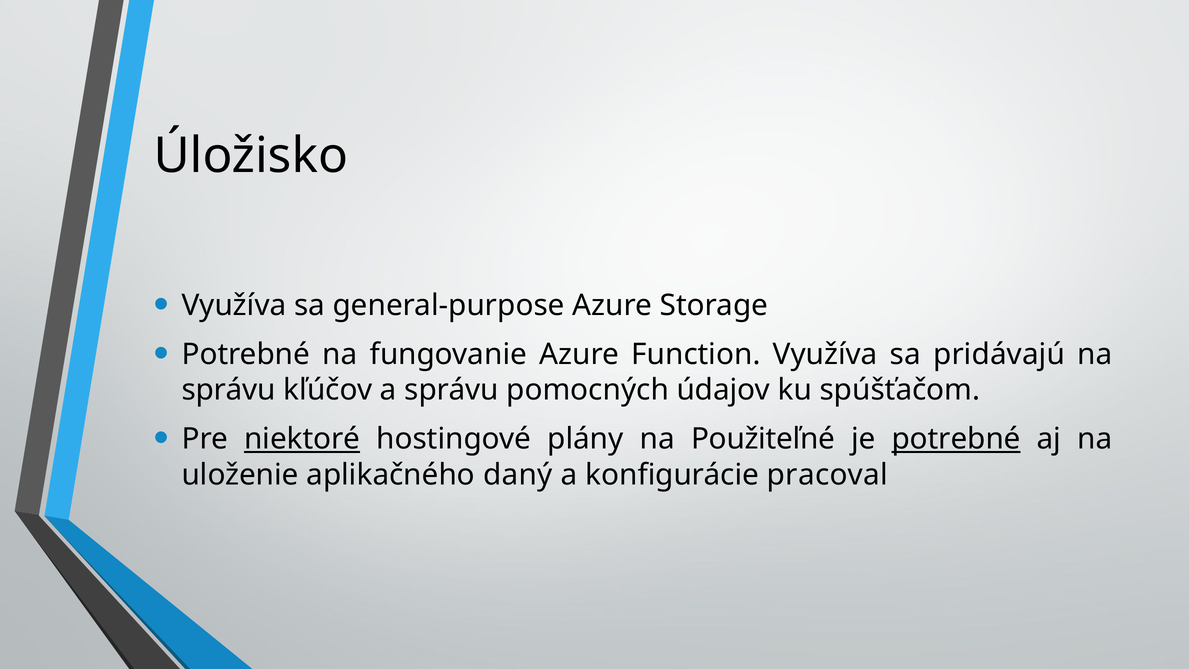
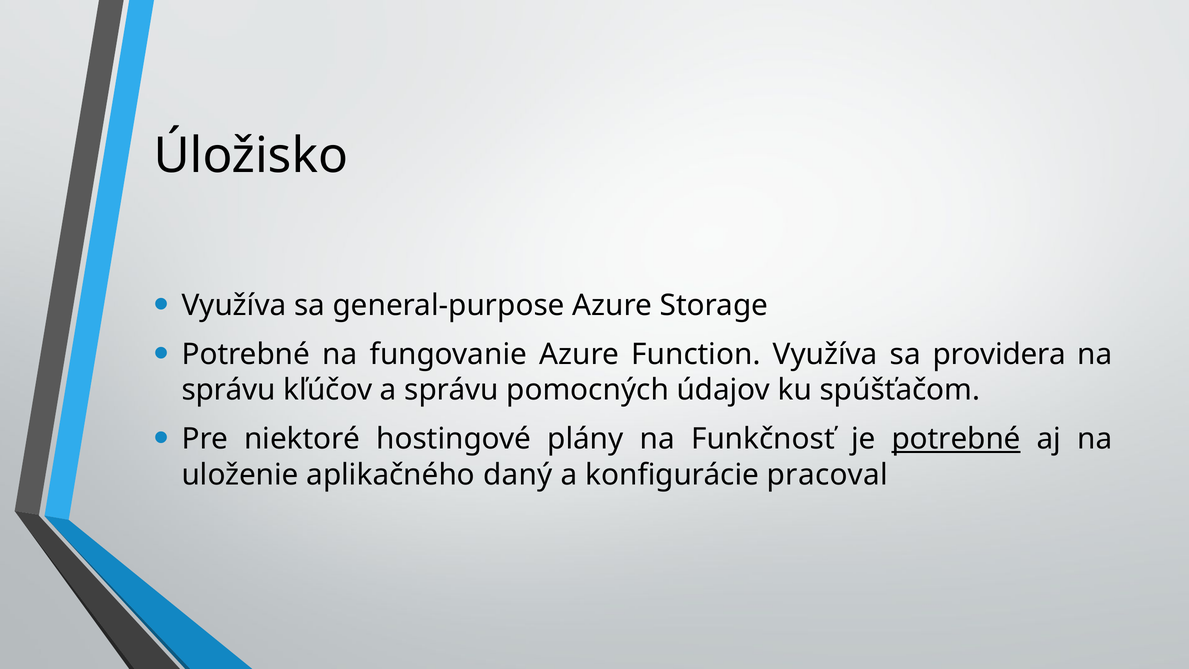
pridávajú: pridávajú -> providera (999, 354)
niektoré underline: present -> none (302, 439)
Použiteľné: Použiteľné -> Funkčnosť (763, 439)
